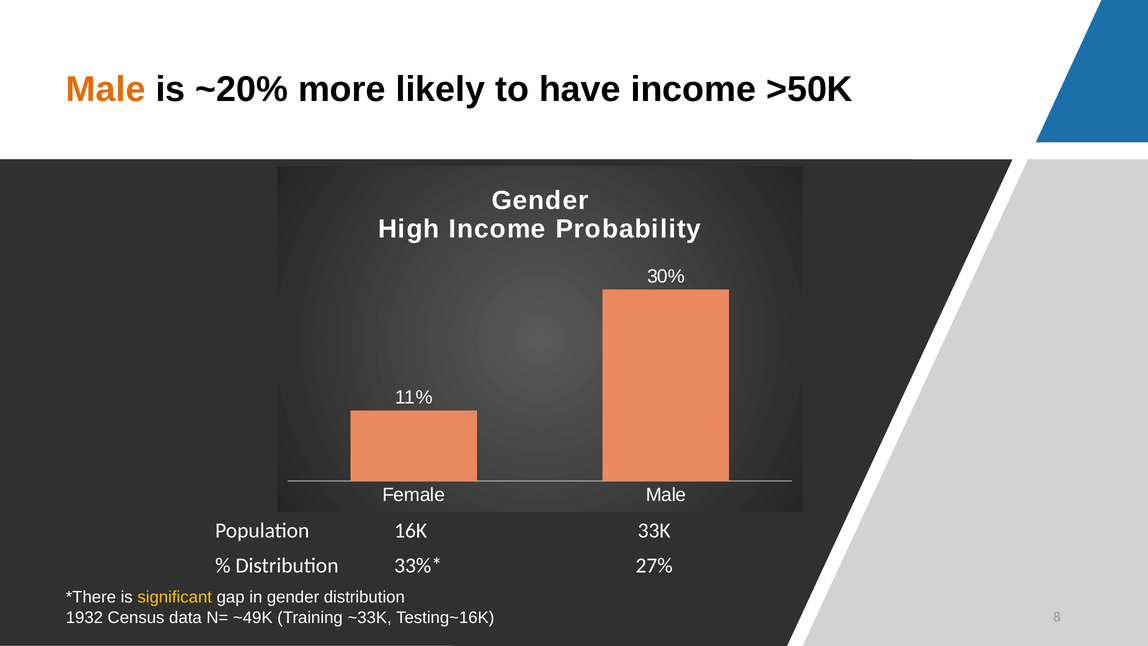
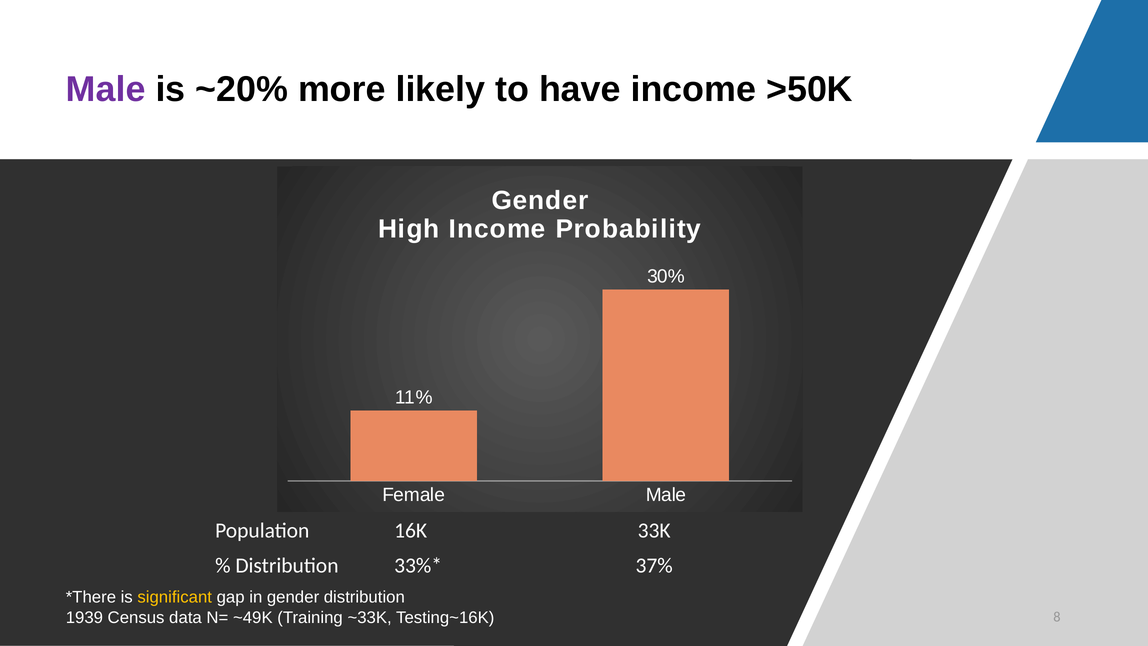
Male colour: orange -> purple (106, 90)
27%: 27% -> 37% (654, 565)
1932: 1932 -> 1939 (84, 617)
